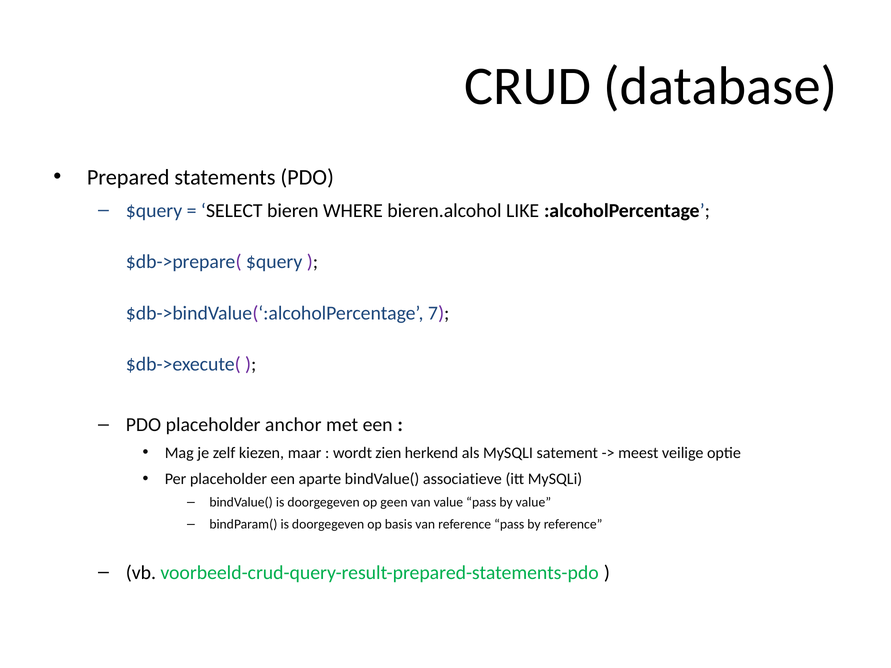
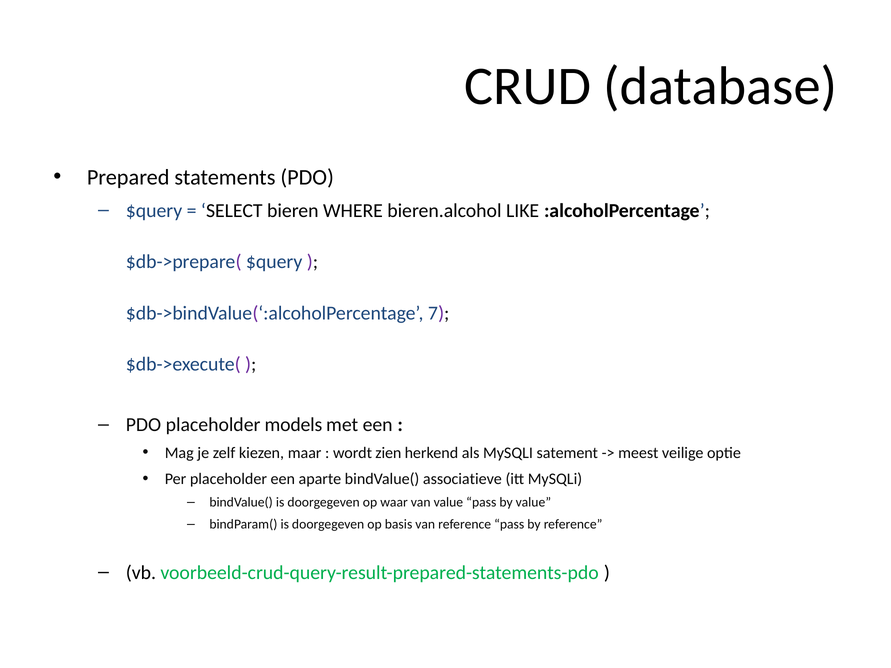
anchor: anchor -> models (293, 425)
geen: geen -> waar (394, 503)
